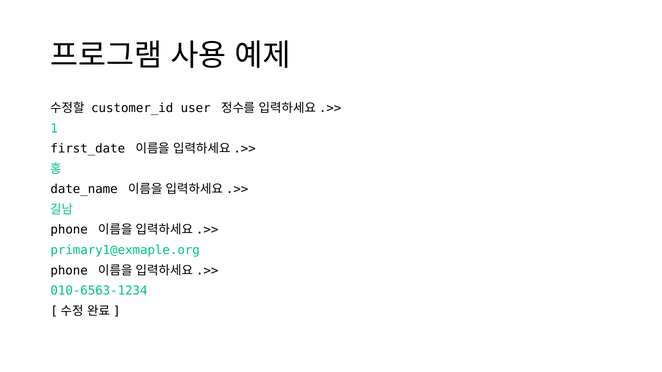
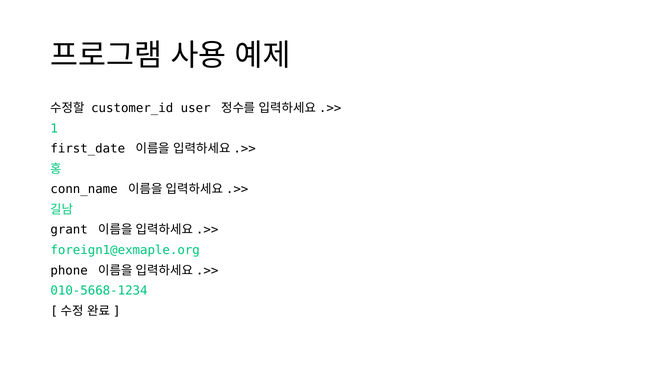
date_name: date_name -> conn_name (84, 189)
phone: phone -> grant (69, 230)
primary1@exmaple.org: primary1@exmaple.org -> foreign1@exmaple.org (125, 250)
010-6563-1234: 010-6563-1234 -> 010-5668-1234 (99, 291)
